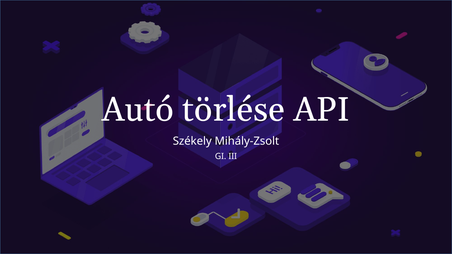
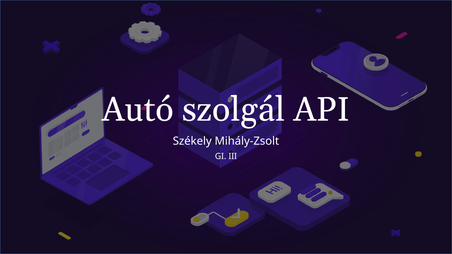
törlése: törlése -> szolgál (234, 110)
